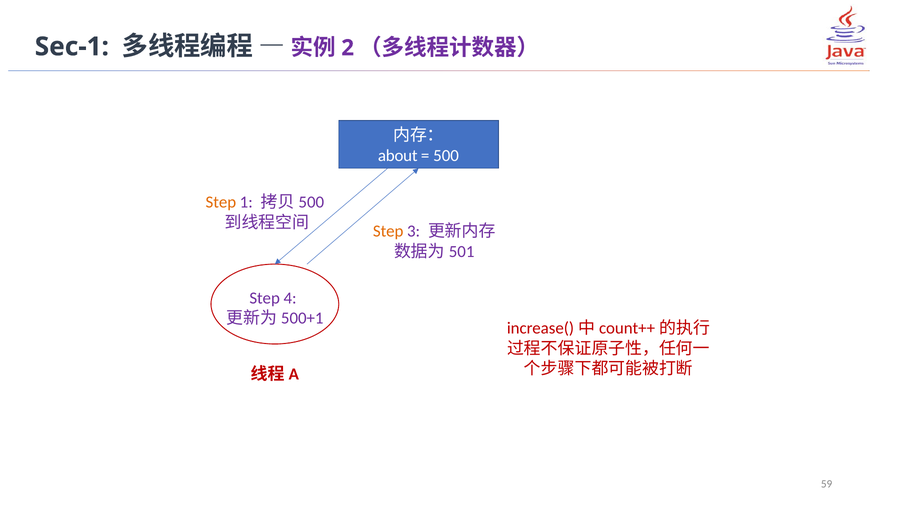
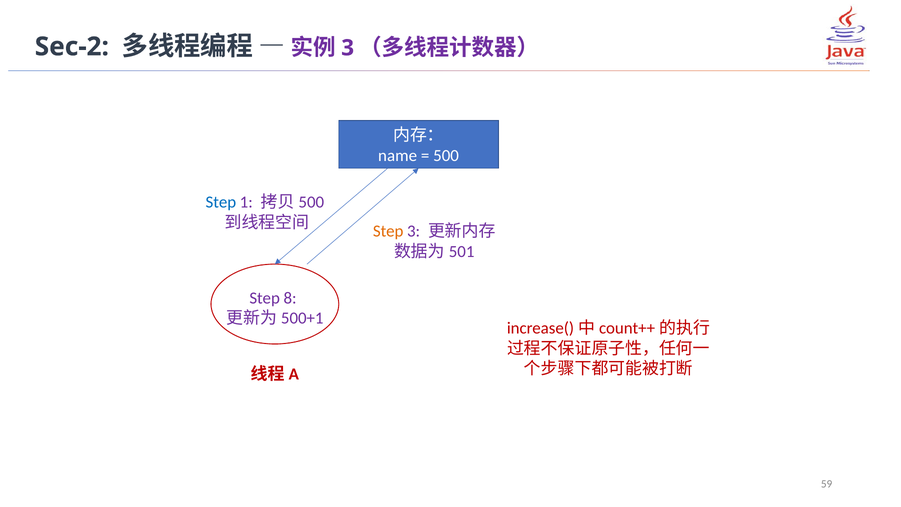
Sec-1: Sec-1 -> Sec-2 (72, 47)
2: 2 -> 3 (348, 48)
about: about -> name (398, 156)
Step colour: orange -> blue (221, 202)
4: 4 -> 8 (290, 298)
